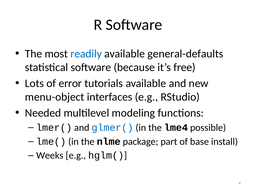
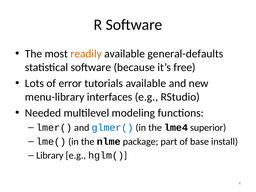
readily colour: blue -> orange (86, 54)
menu-object: menu-object -> menu-library (55, 97)
possible: possible -> superior (208, 128)
Weeks: Weeks -> Library (50, 155)
